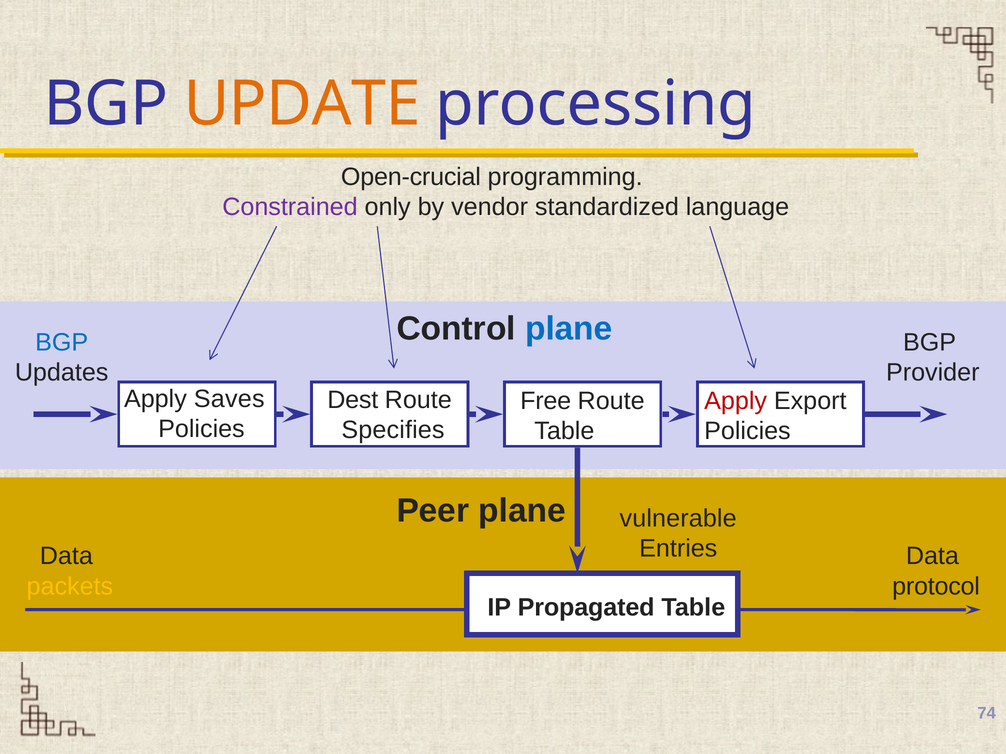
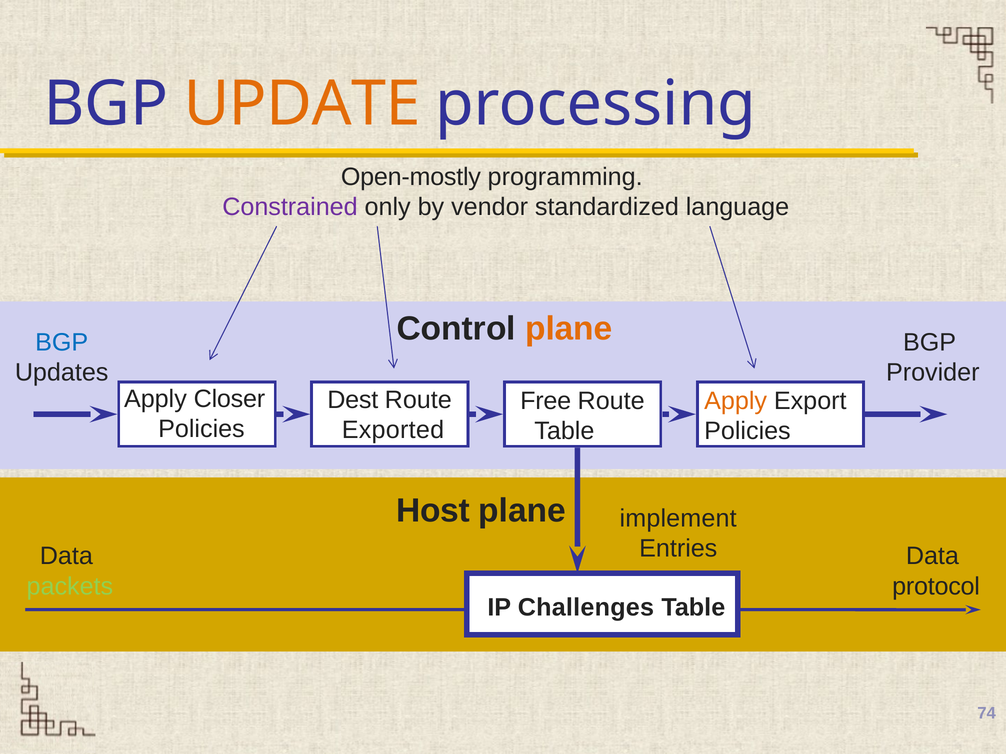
Open-crucial: Open-crucial -> Open-mostly (411, 177)
plane colour: blue -> orange (569, 329)
Saves: Saves -> Closer (229, 399)
Apply colour: red -> orange (736, 401)
Specifies: Specifies -> Exported (393, 430)
Peer: Peer -> Host (433, 511)
vulnerable: vulnerable -> implement (678, 519)
packets colour: yellow -> light green (70, 587)
Propagated: Propagated -> Challenges (586, 608)
